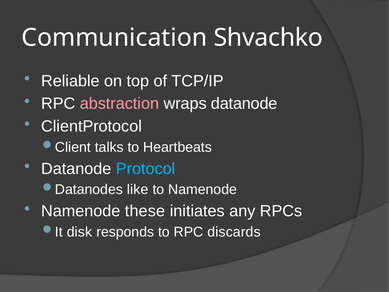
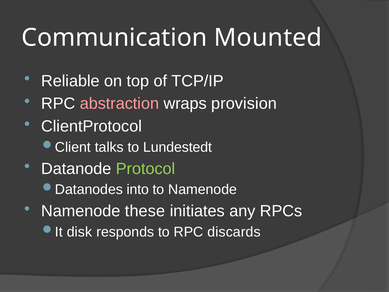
Shvachko: Shvachko -> Mounted (268, 38)
wraps datanode: datanode -> provision (244, 104)
Heartbeats: Heartbeats -> Lundestedt (178, 147)
Protocol colour: light blue -> light green (146, 169)
like: like -> into (138, 189)
